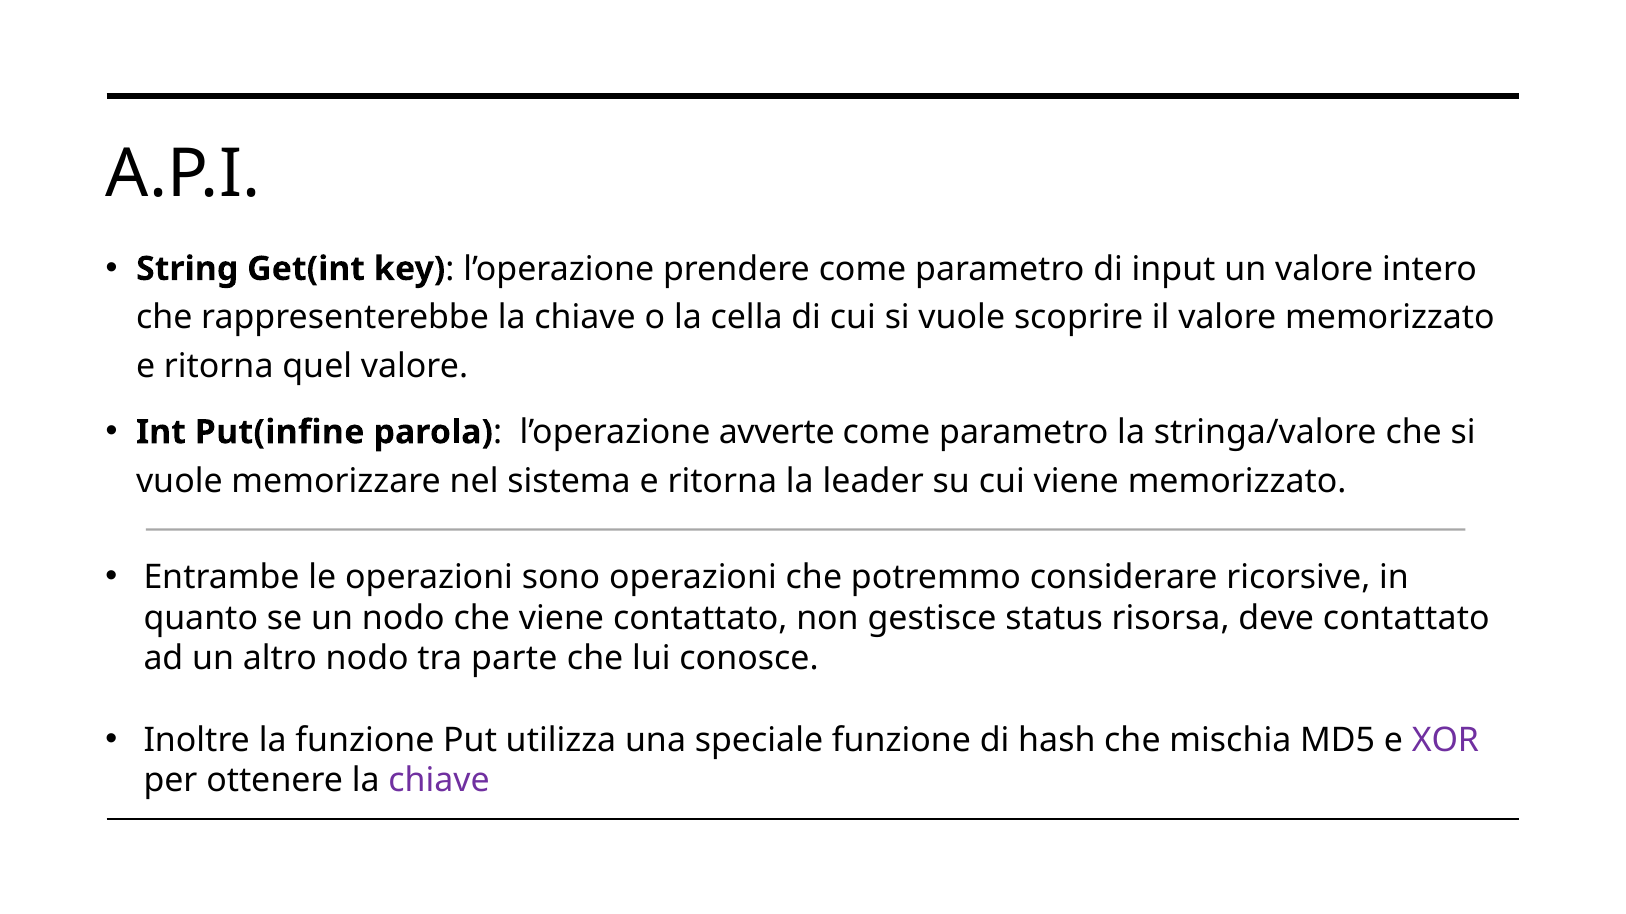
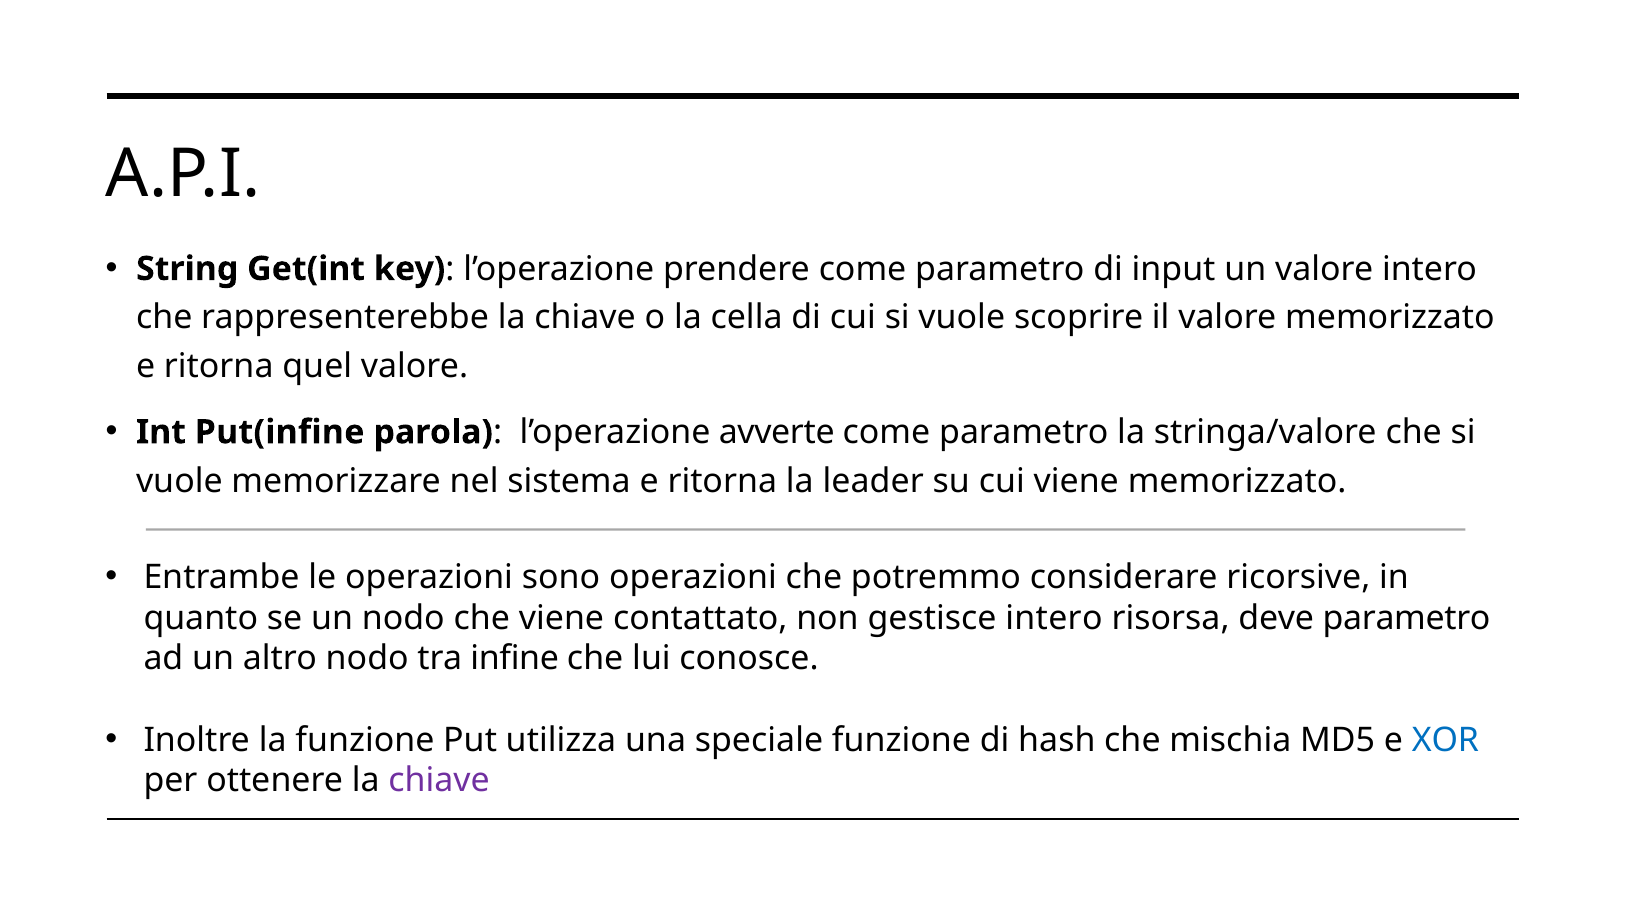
gestisce status: status -> intero (1054, 618)
deve contattato: contattato -> parametro (1407, 618)
parte: parte -> infine (515, 659)
XOR colour: purple -> blue (1445, 740)
